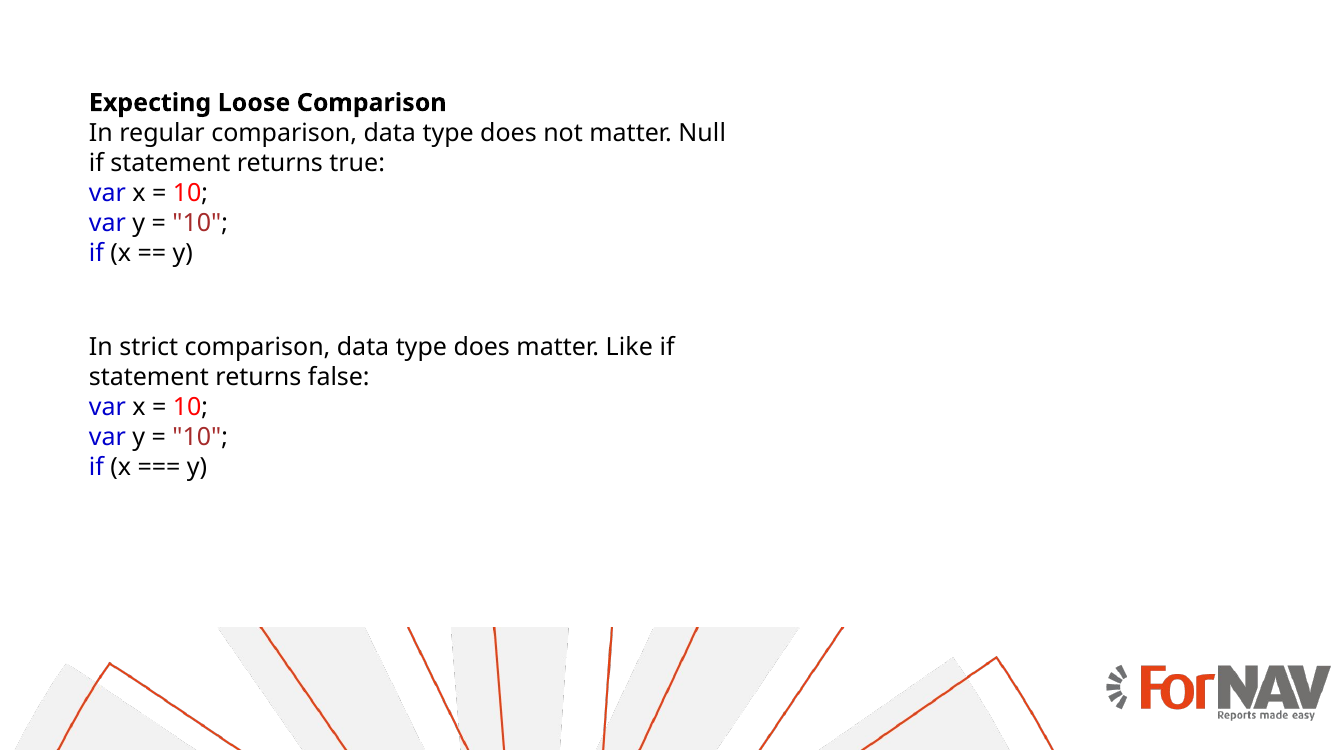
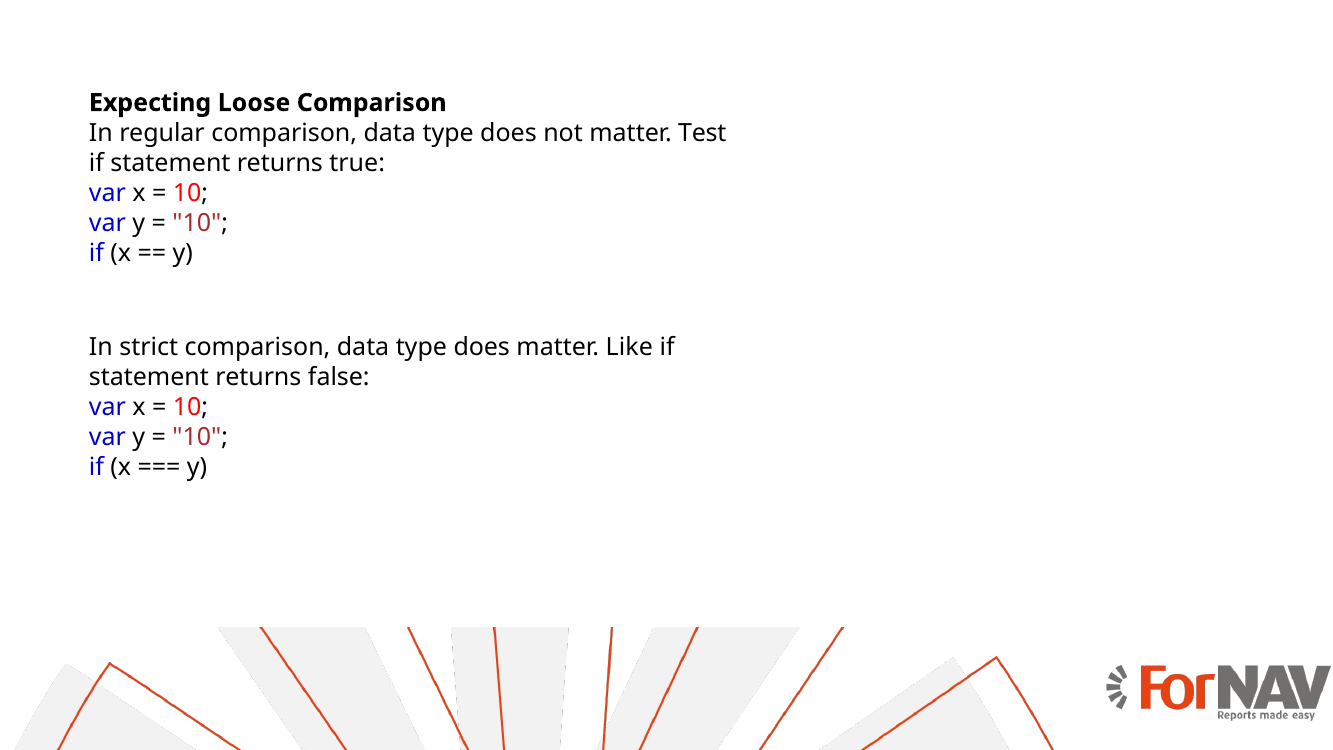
Null: Null -> Test (702, 133)
